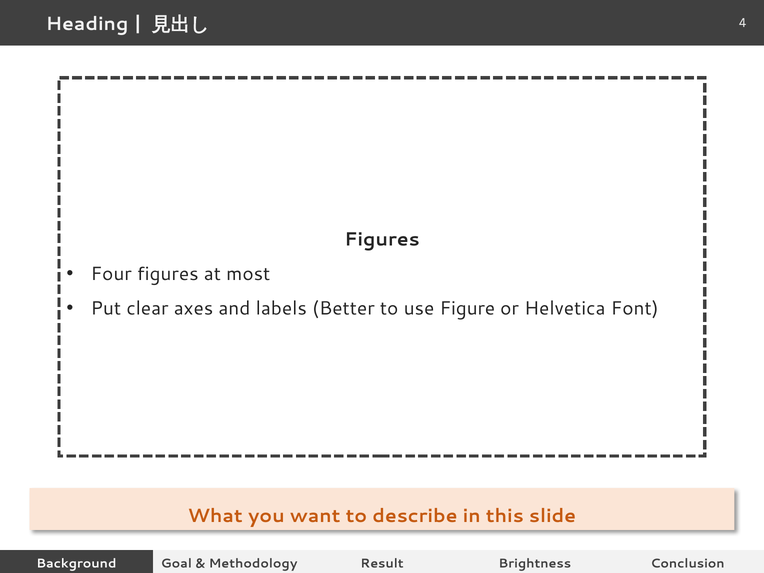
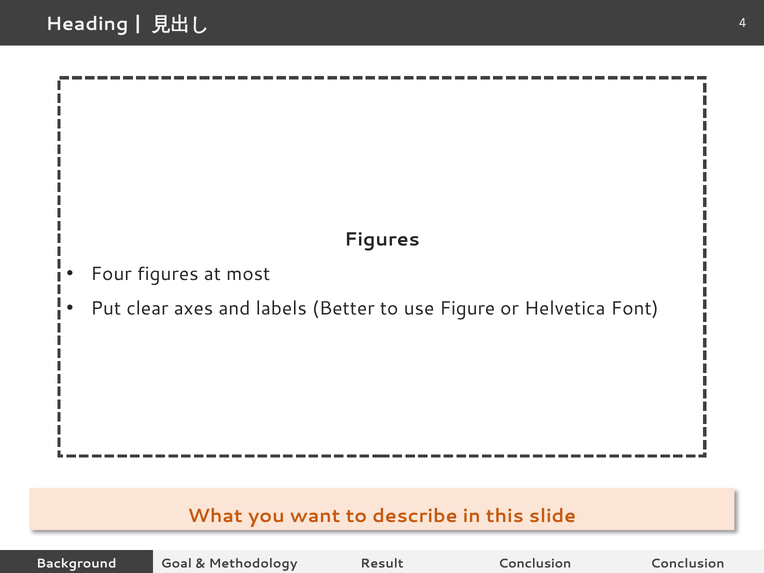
Result Brightness: Brightness -> Conclusion (535, 564)
